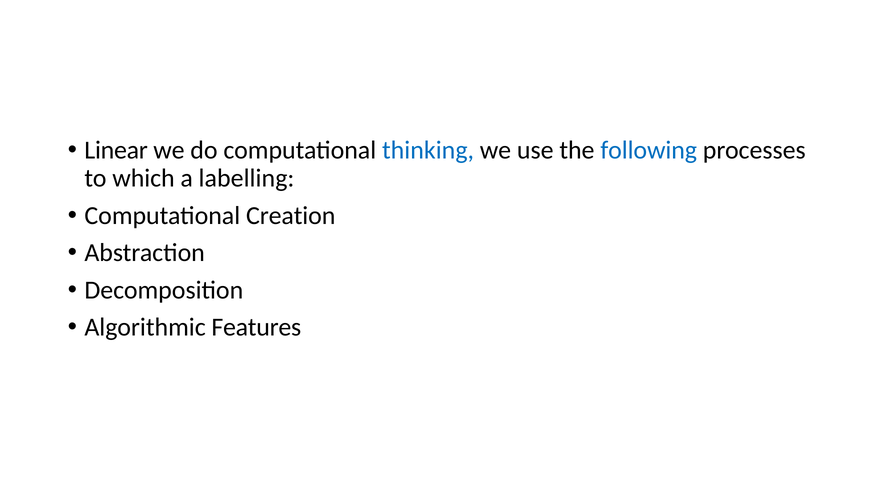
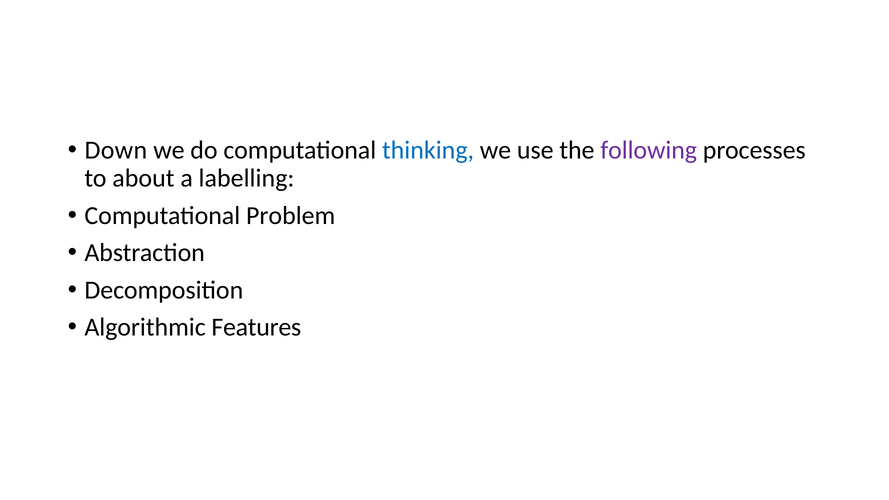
Linear: Linear -> Down (116, 150)
following colour: blue -> purple (649, 150)
which: which -> about (143, 178)
Creation: Creation -> Problem (291, 216)
